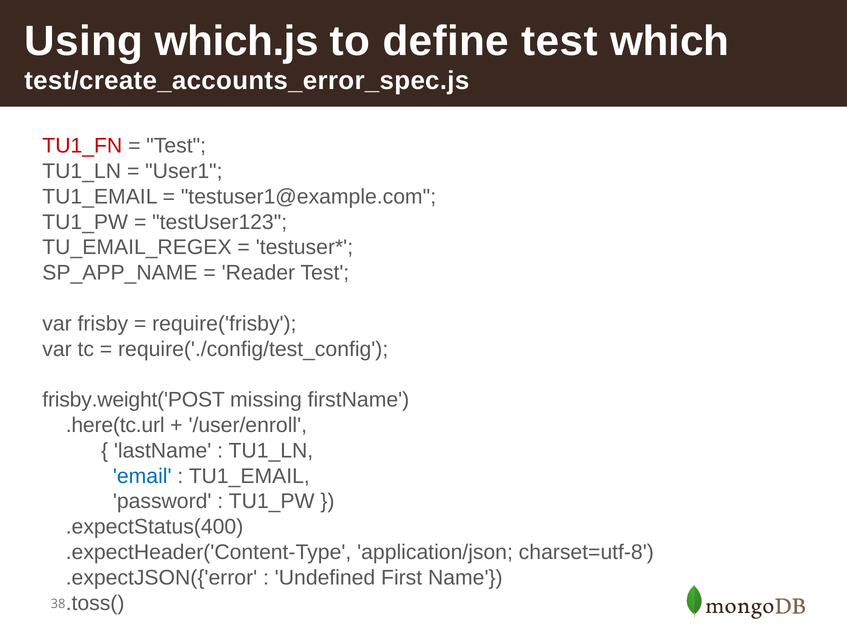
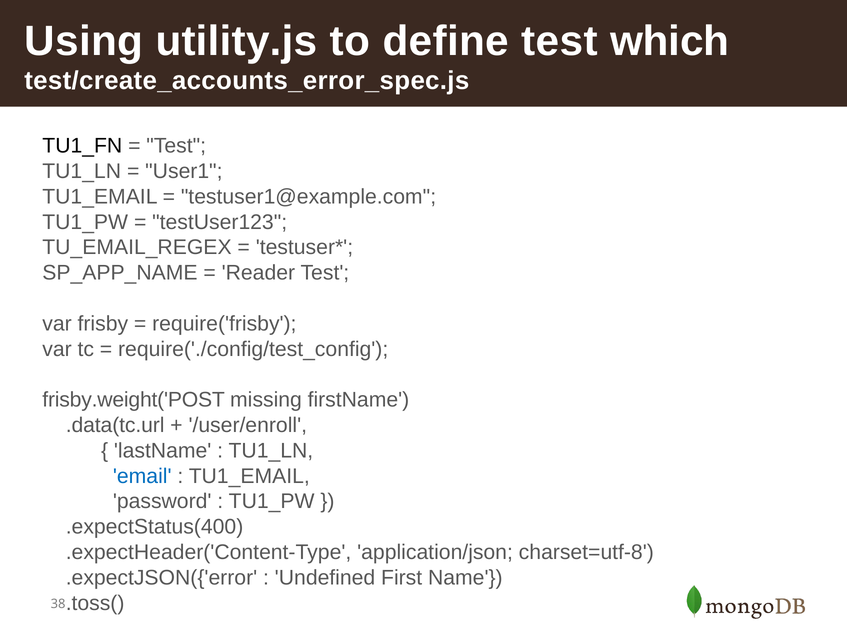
which.js: which.js -> utility.js (236, 41)
TU1_FN colour: red -> black (82, 146)
.here(tc.url: .here(tc.url -> .data(tc.url (115, 425)
